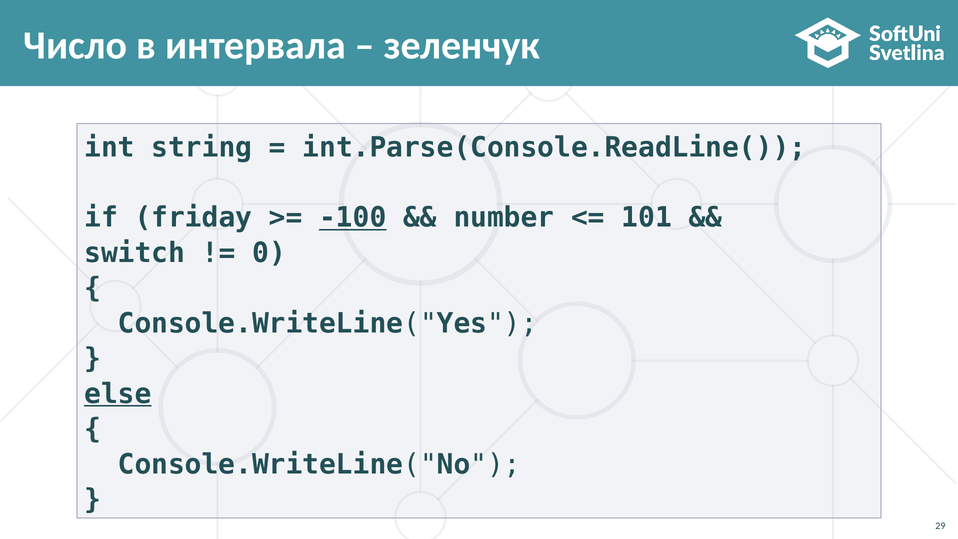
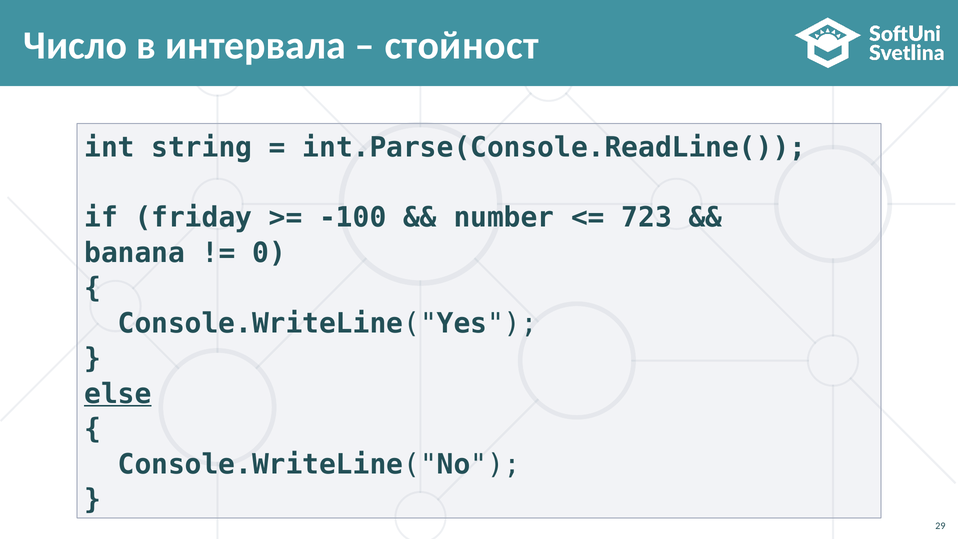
зеленчук: зеленчук -> стойност (462, 45)
-100 underline: present -> none (353, 218)
101: 101 -> 723 (647, 218)
switch: switch -> banana (135, 253)
